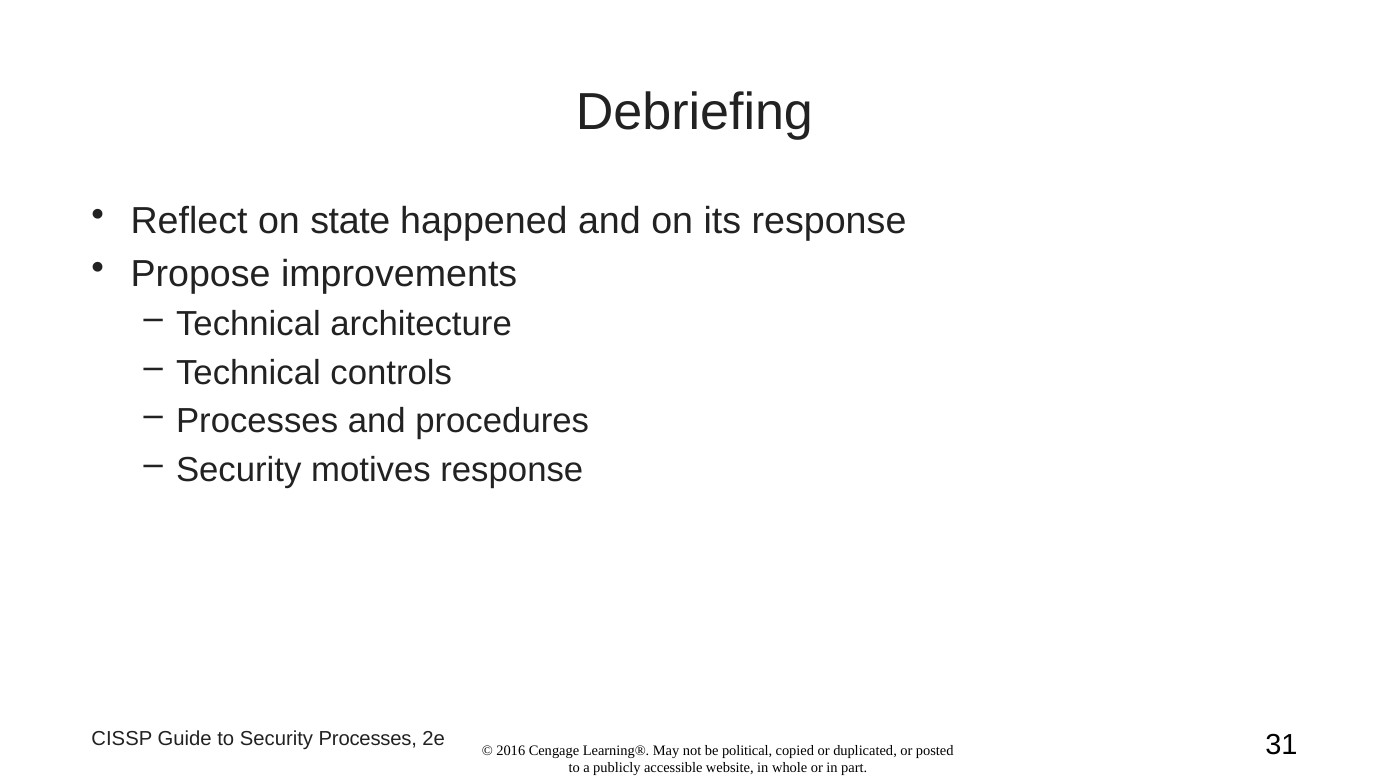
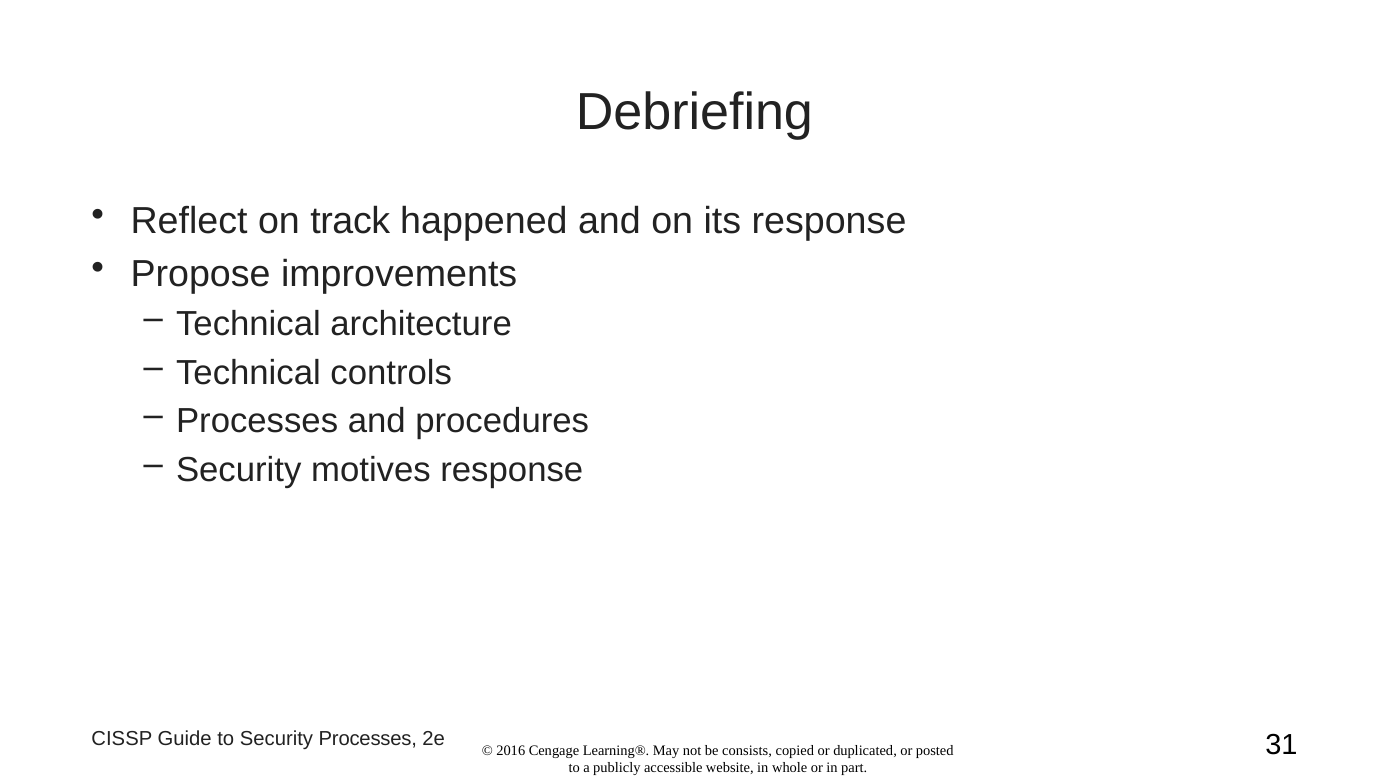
state: state -> track (350, 221)
political: political -> consists (747, 751)
